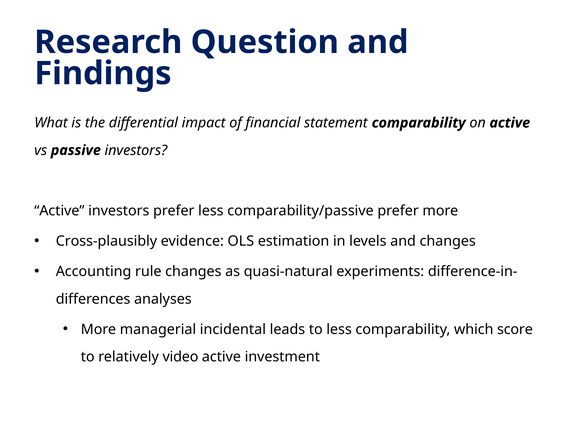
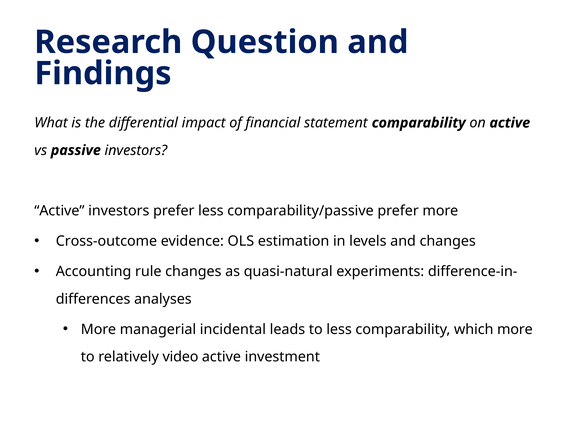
Cross-plausibly: Cross-plausibly -> Cross-outcome (106, 241)
which score: score -> more (515, 329)
